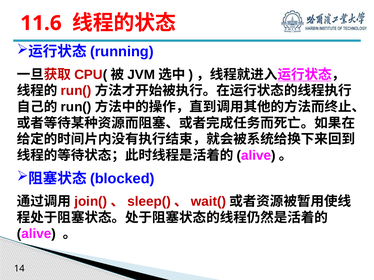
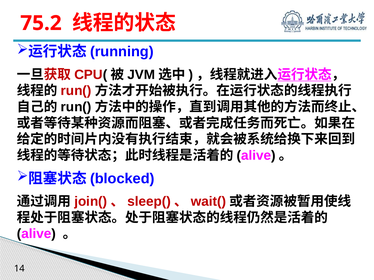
11.6: 11.6 -> 75.2 (41, 23)
